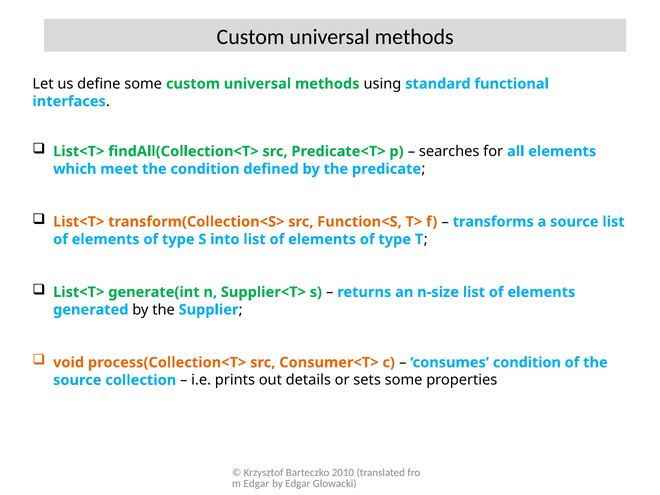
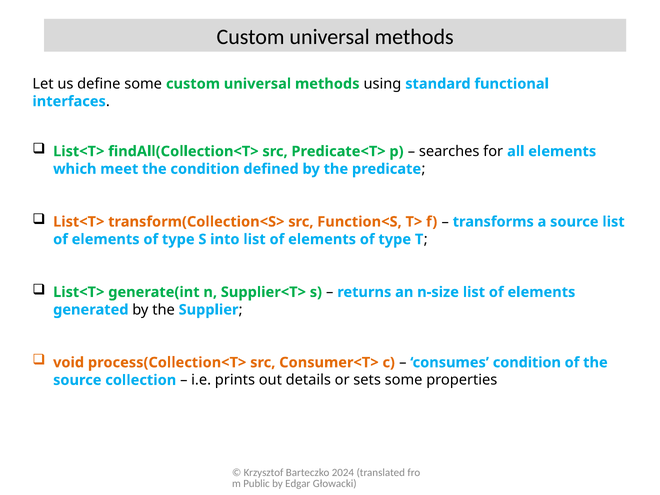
2010: 2010 -> 2024 (343, 473)
Edgar: Edgar -> Public (256, 484)
